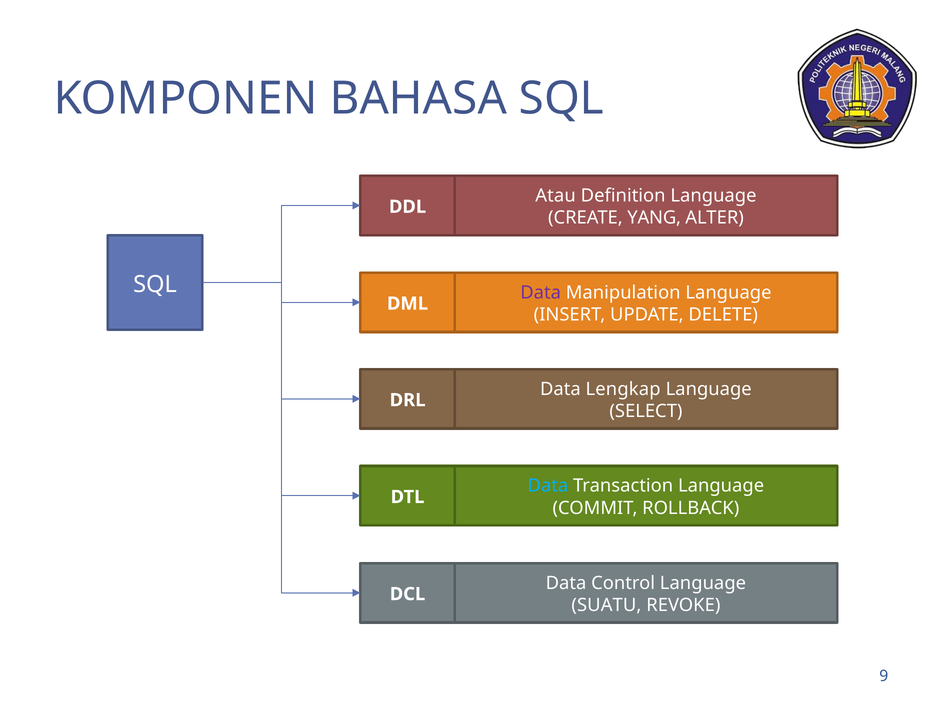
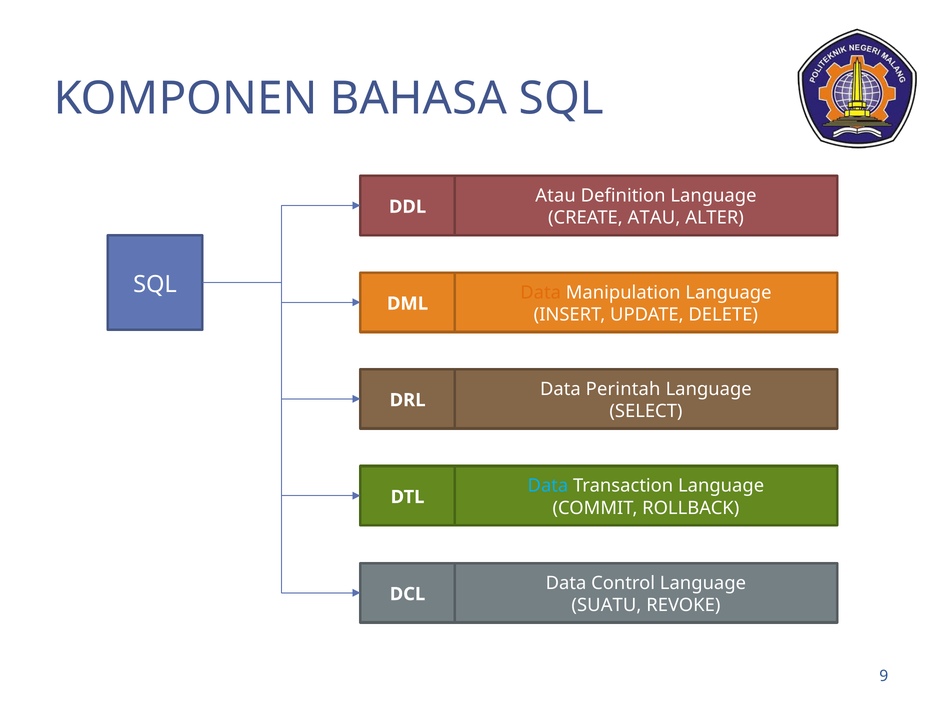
CREATE YANG: YANG -> ATAU (654, 218)
Data colour: purple -> orange (541, 292)
Lengkap: Lengkap -> Perintah (623, 389)
